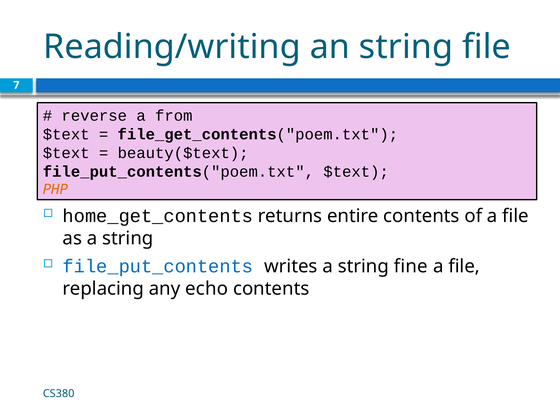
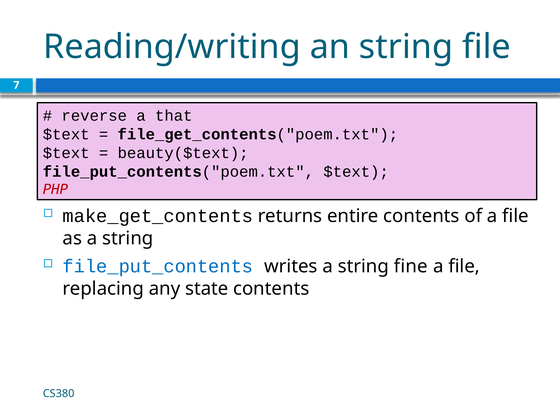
from: from -> that (174, 116)
PHP colour: orange -> red (55, 189)
home_get_contents: home_get_contents -> make_get_contents (158, 216)
echo: echo -> state (207, 289)
